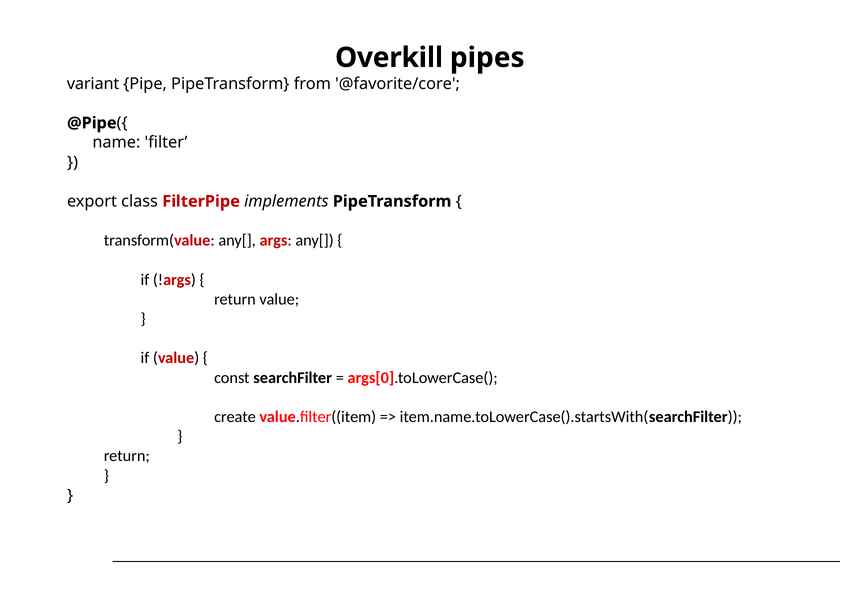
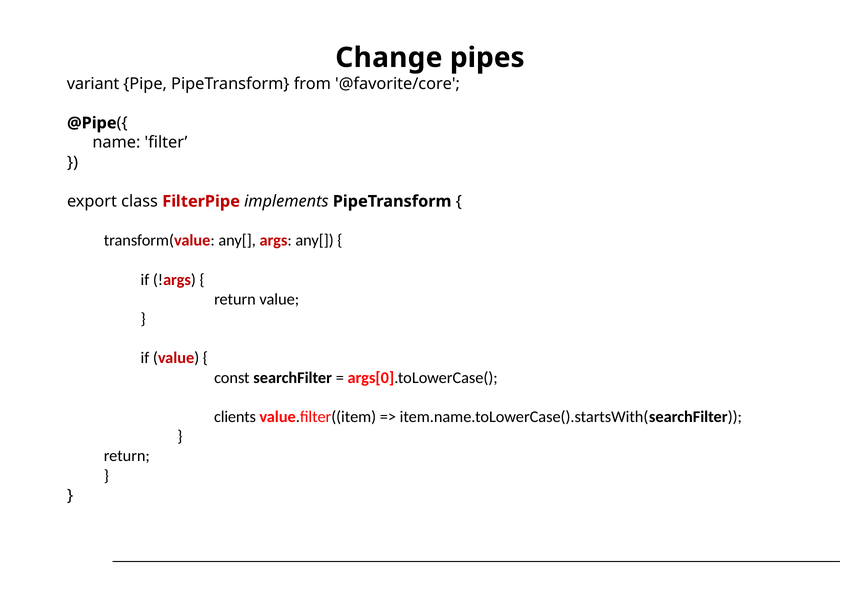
Overkill: Overkill -> Change (389, 58)
create: create -> clients (235, 417)
